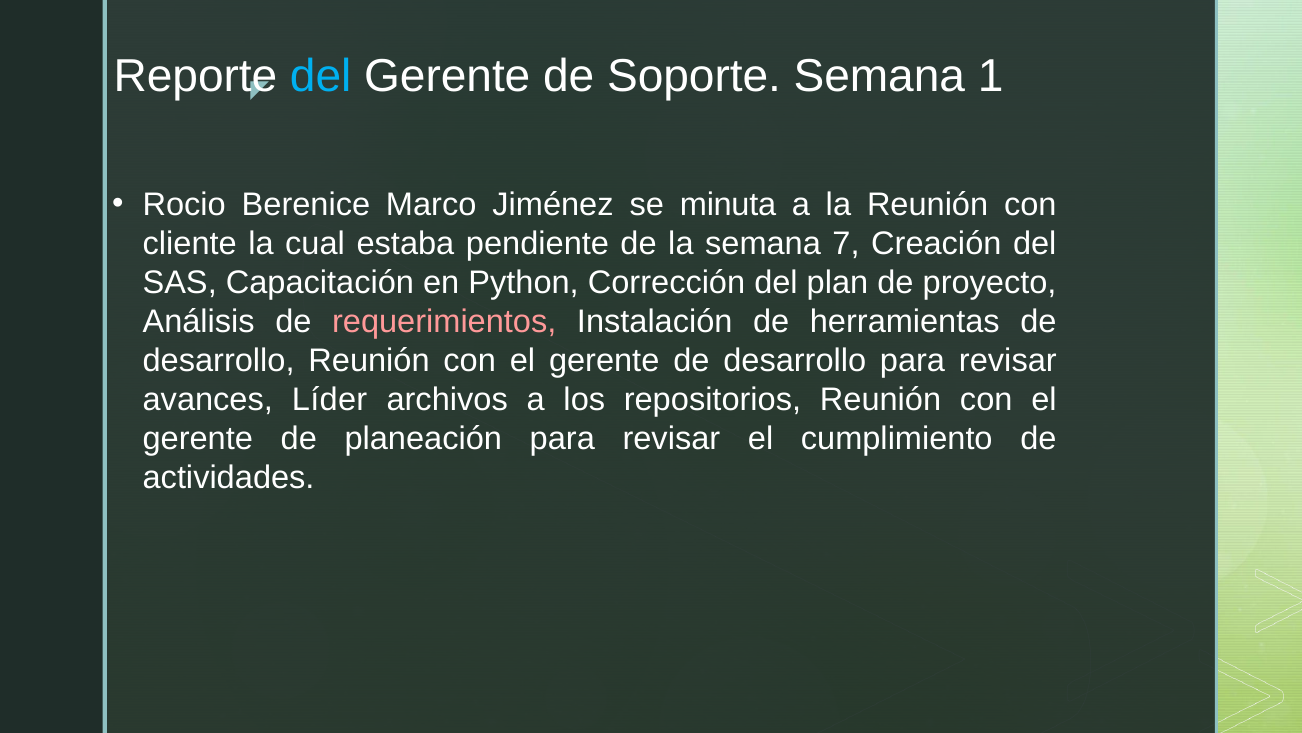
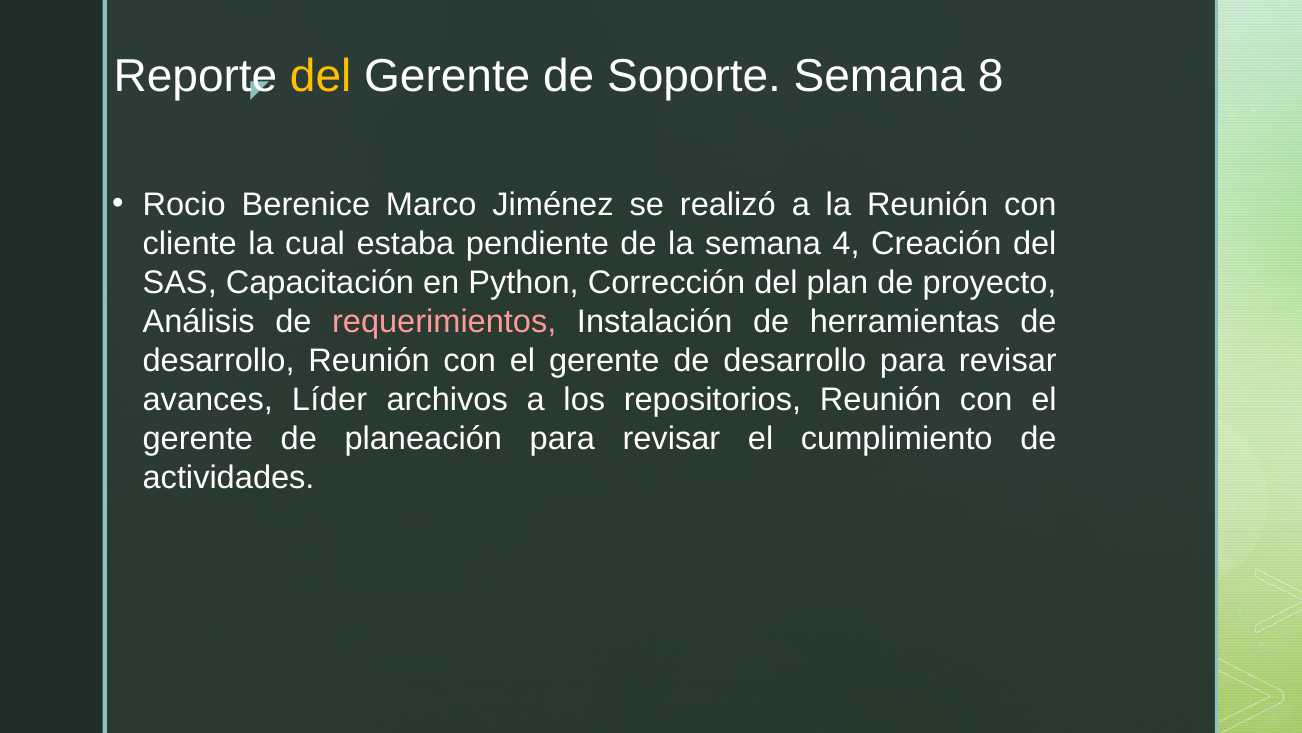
del colour: light blue -> yellow (321, 76)
1: 1 -> 8 (991, 76)
minuta: minuta -> realizó (728, 204)
7: 7 -> 4 (846, 243)
